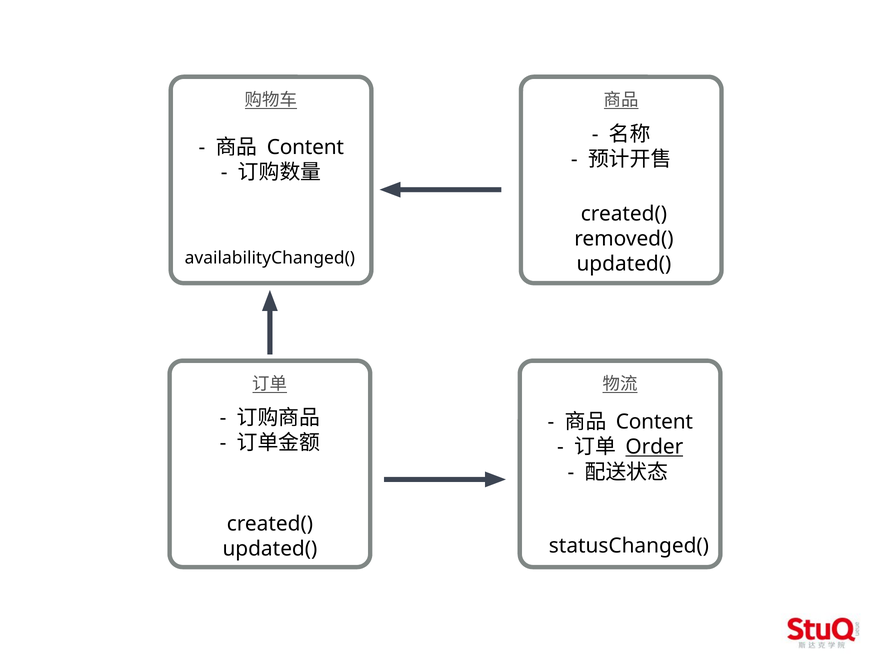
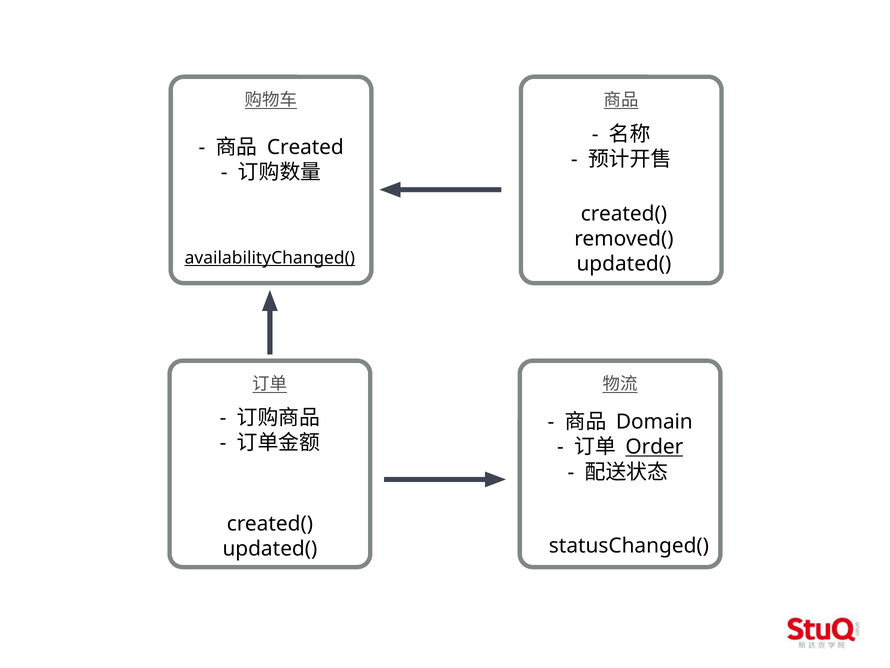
Content: Content -> Created (305, 147)
availabilityChanged( underline: none -> present (270, 258)
Content: Content -> Domain (654, 422)
